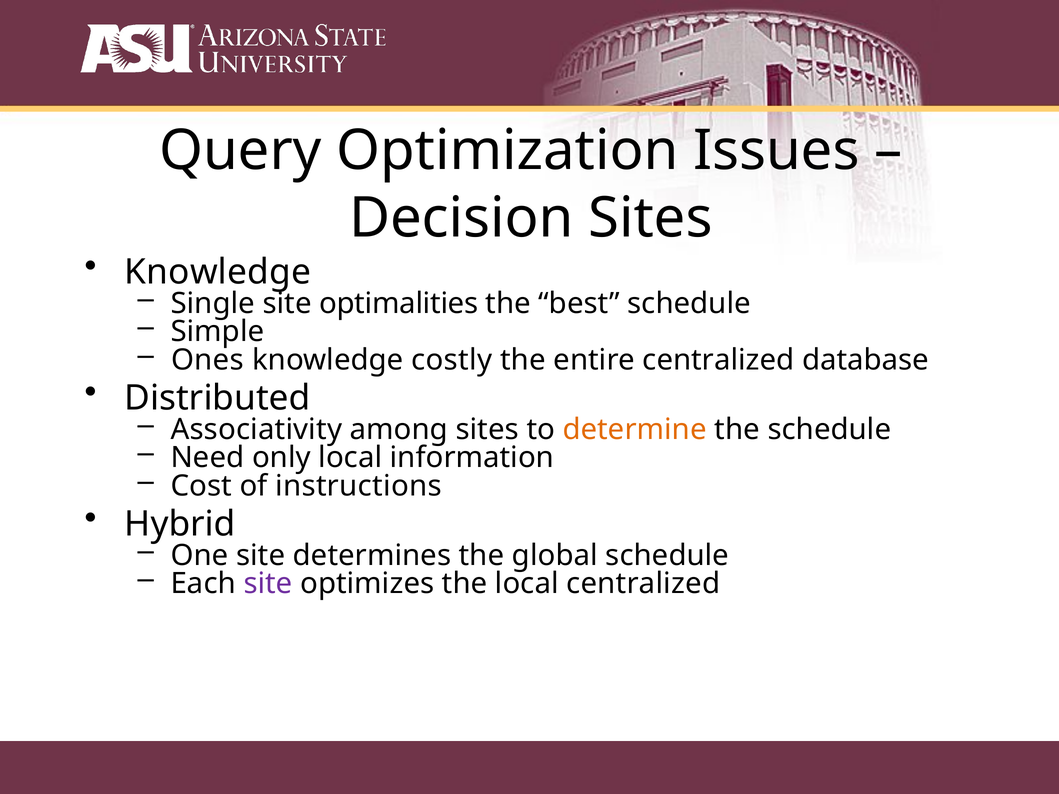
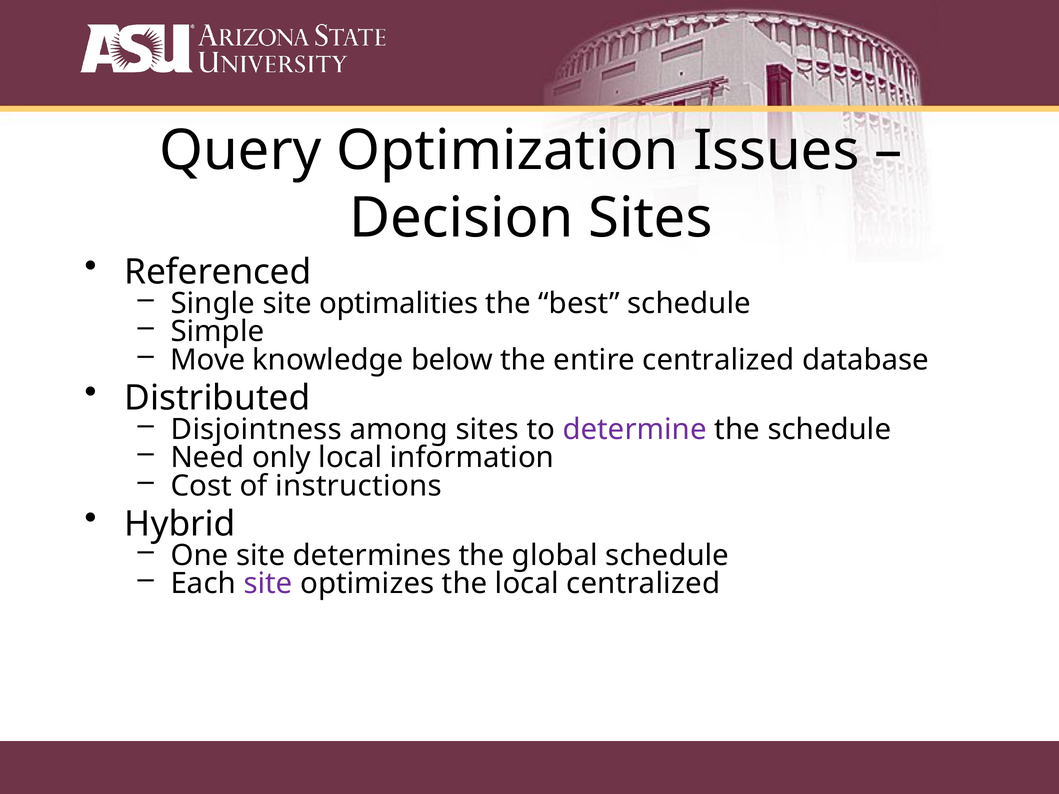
Knowledge: Knowledge -> Referenced (218, 272)
Ones: Ones -> Move (208, 360)
costly: costly -> below (452, 360)
Associativity: Associativity -> Disjointness (256, 430)
determine colour: orange -> purple (635, 430)
